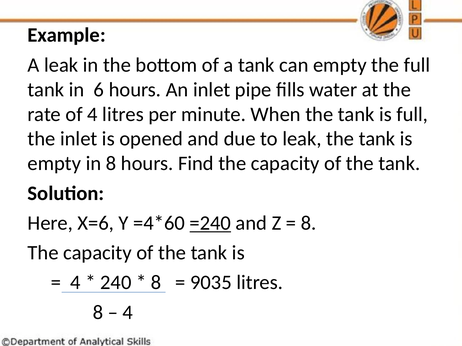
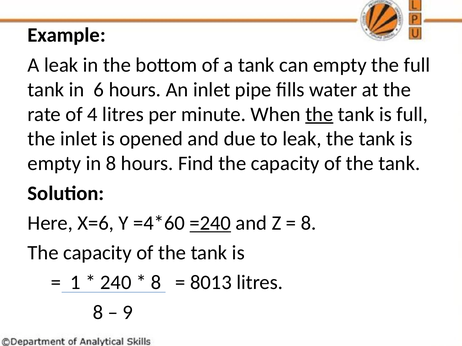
the underline: none -> present (319, 114)
4: 4 -> 1 (75, 283)
9035: 9035 -> 8013 (211, 283)
4: 4 -> 9 (128, 313)
